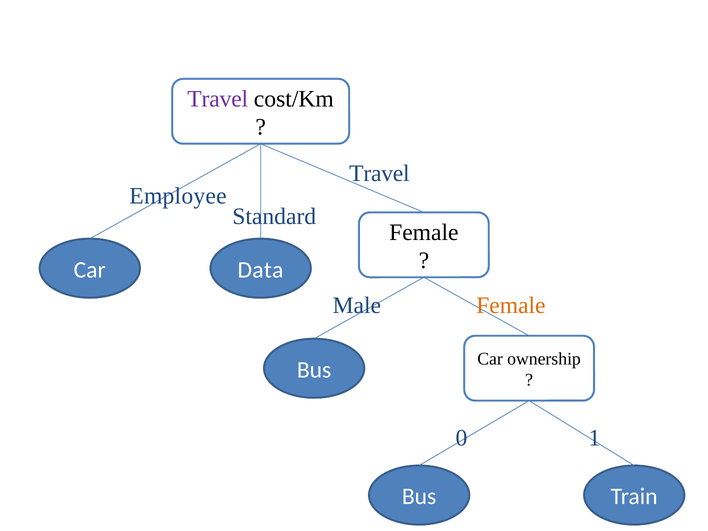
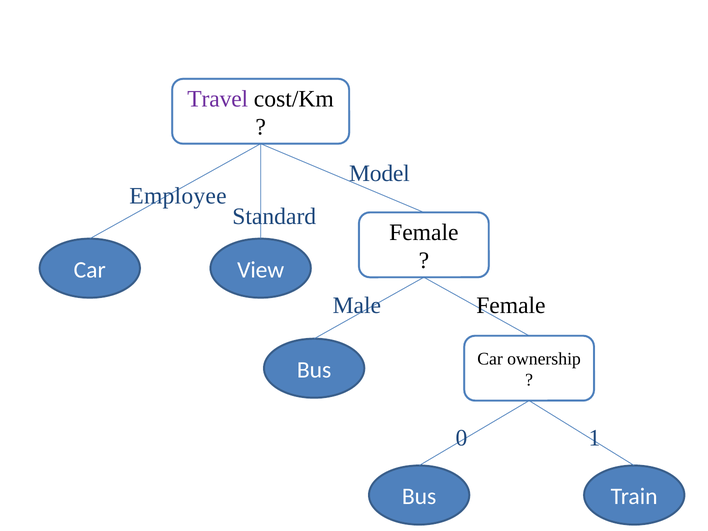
Travel: Travel -> Model (379, 173)
Data: Data -> View (261, 270)
Female colour: orange -> black (511, 305)
